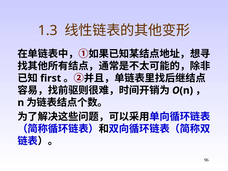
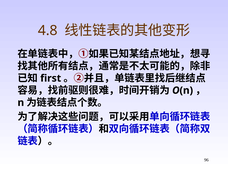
1.3: 1.3 -> 4.8 (48, 30)
